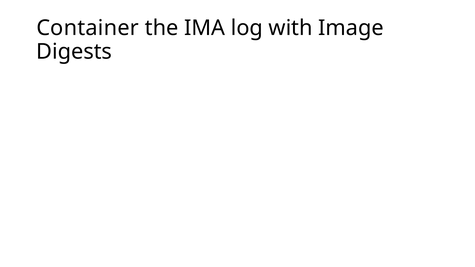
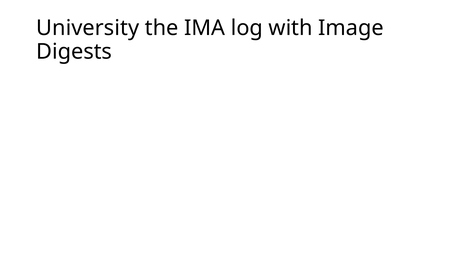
Container: Container -> University (88, 28)
